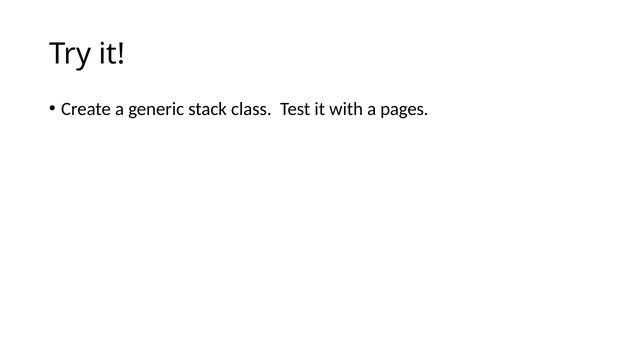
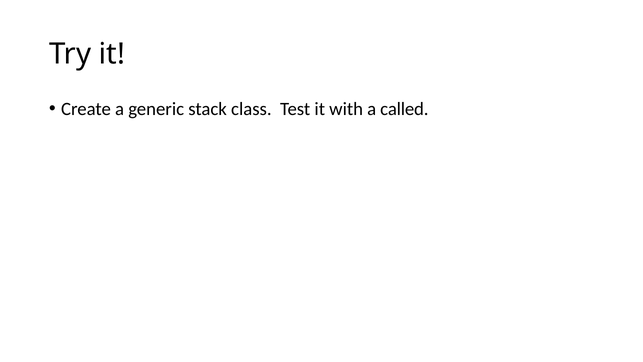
pages: pages -> called (404, 109)
